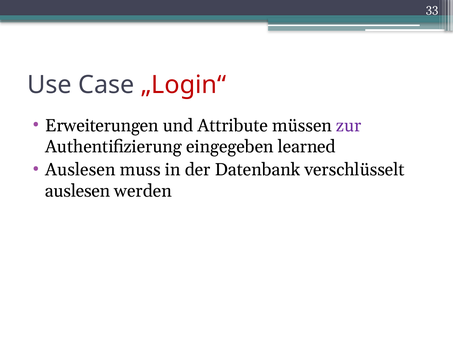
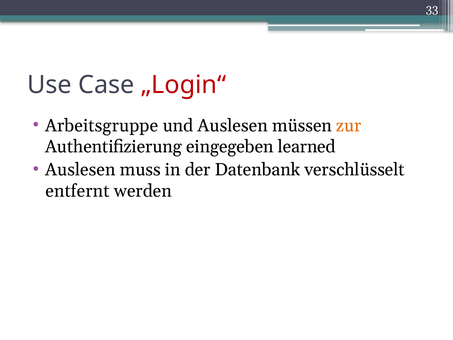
Erweiterungen: Erweiterungen -> Arbeitsgruppe (102, 125)
und Attribute: Attribute -> Auslesen (233, 125)
zur colour: purple -> orange (349, 125)
auslesen: auslesen -> entfernt (77, 191)
